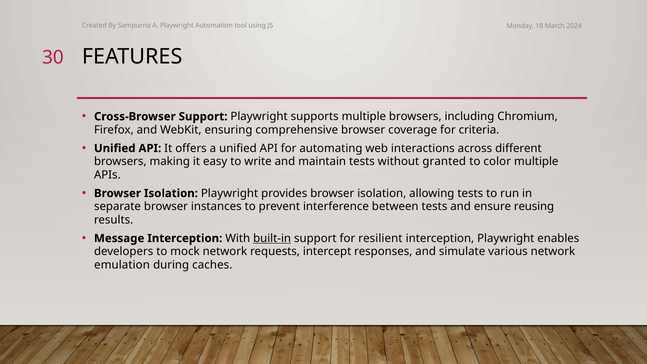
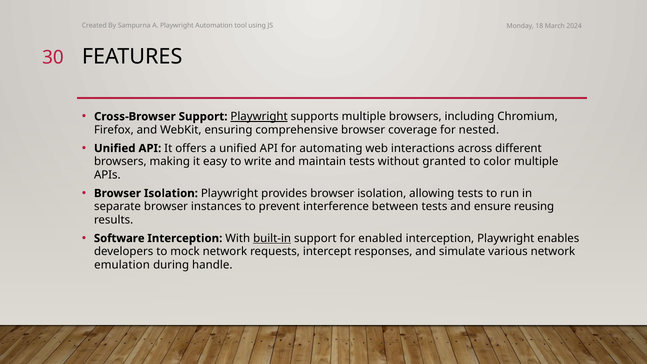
Playwright underline: none -> present (259, 117)
criteria: criteria -> nested (479, 130)
Message: Message -> Software (119, 238)
resilient: resilient -> enabled (380, 238)
caches: caches -> handle (212, 265)
